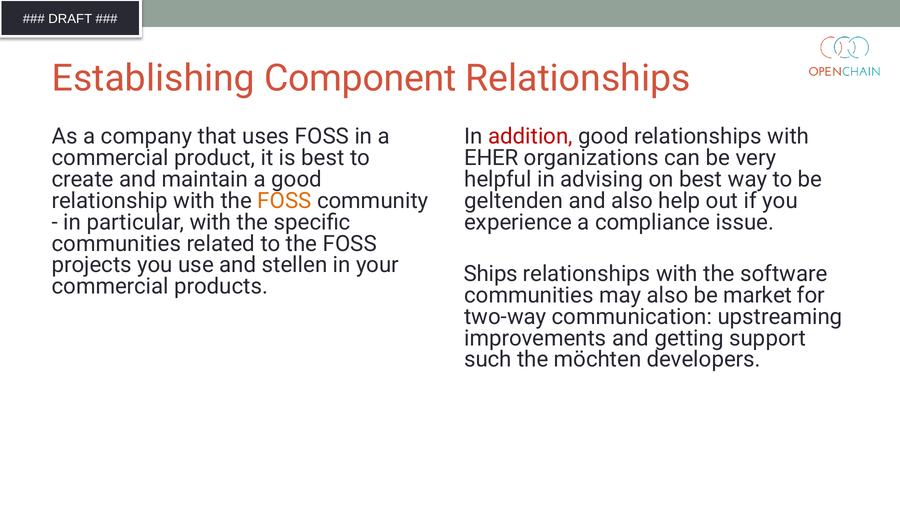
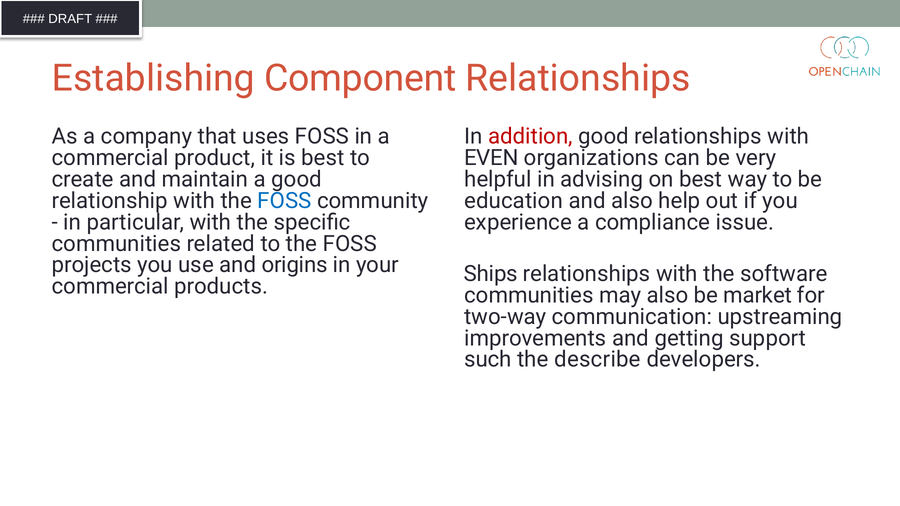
EHER: EHER -> EVEN (491, 158)
FOSS colour: orange -> blue (285, 201)
geltenden: geltenden -> education (514, 201)
stellen: stellen -> origins (295, 265)
möchten: möchten -> describe (598, 360)
